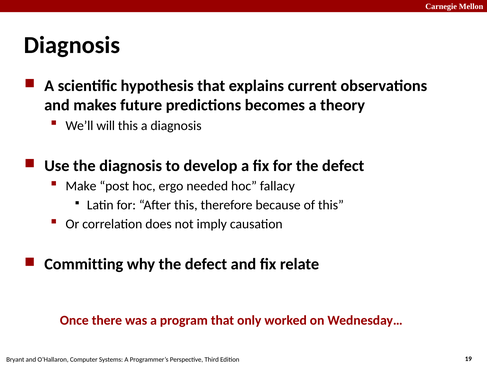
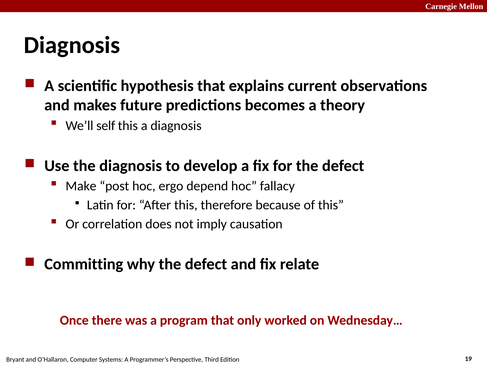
will: will -> self (106, 126)
needed: needed -> depend (207, 186)
